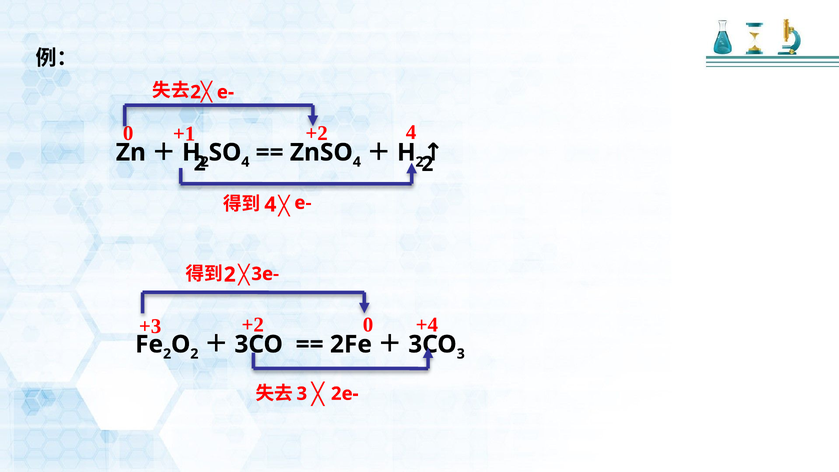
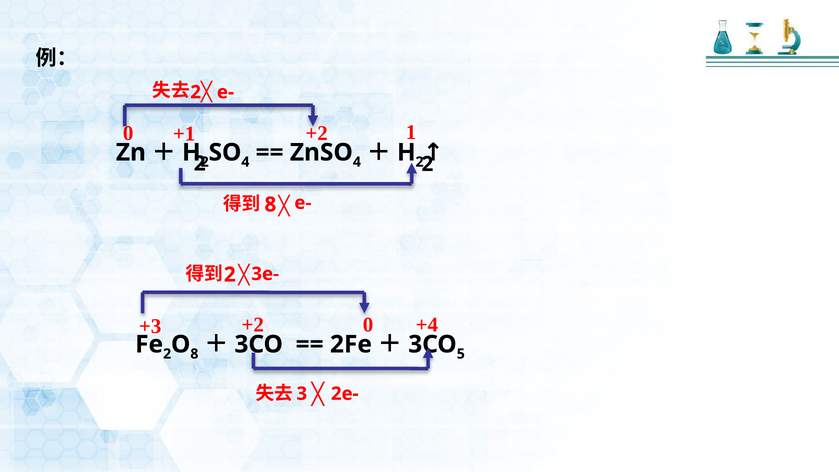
+1 4: 4 -> 1 (411, 132)
4: 4 -> 8 (270, 205)
2: 2 -> 8 (194, 354)
3: 3 -> 5 (461, 354)
